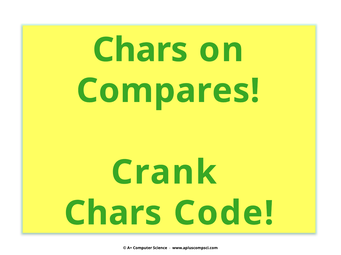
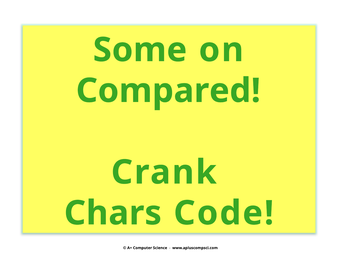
Chars: Chars -> Some (140, 50)
Compares: Compares -> Compared (168, 91)
